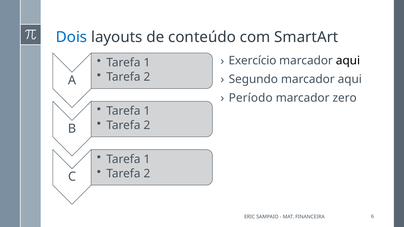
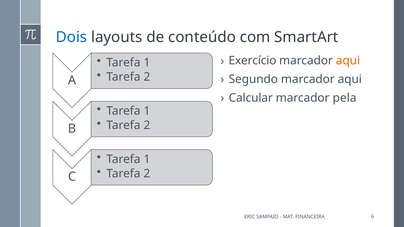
aqui colour: black -> orange (348, 61)
Período: Período -> Calcular (251, 98)
zero: zero -> pela (345, 98)
